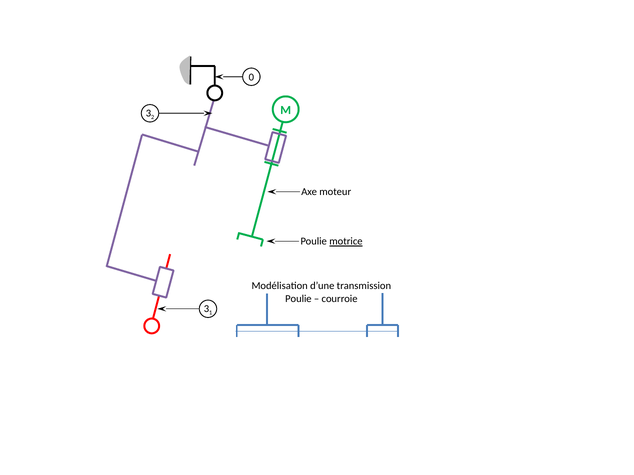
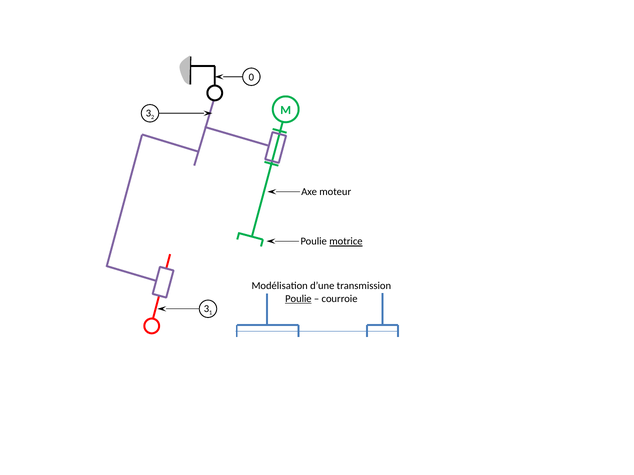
Poulie underline: none -> present (298, 299)
